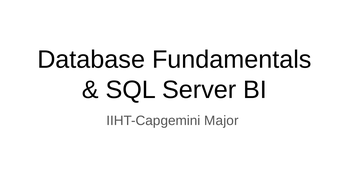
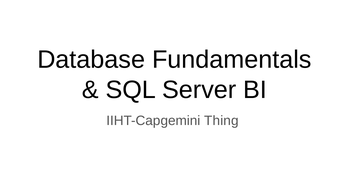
Major: Major -> Thing (221, 121)
